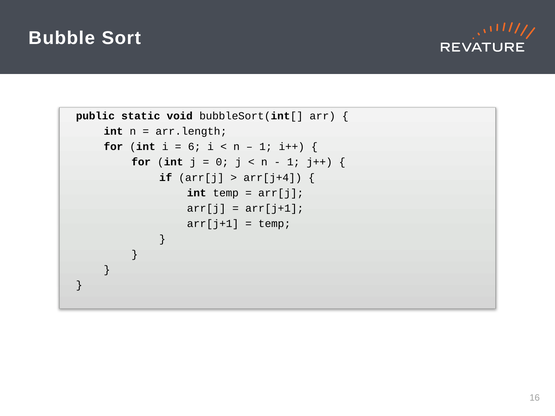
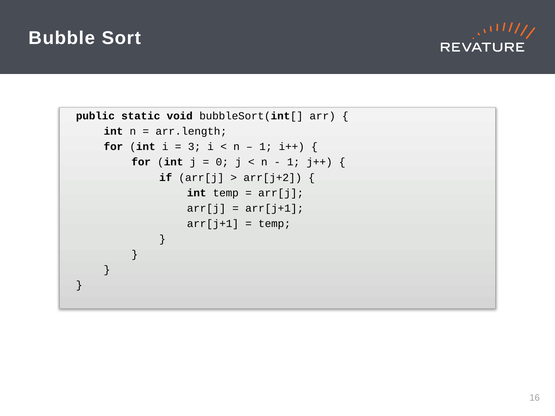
6: 6 -> 3 (194, 147)
arr[j+4: arr[j+4 -> arr[j+2 (273, 178)
